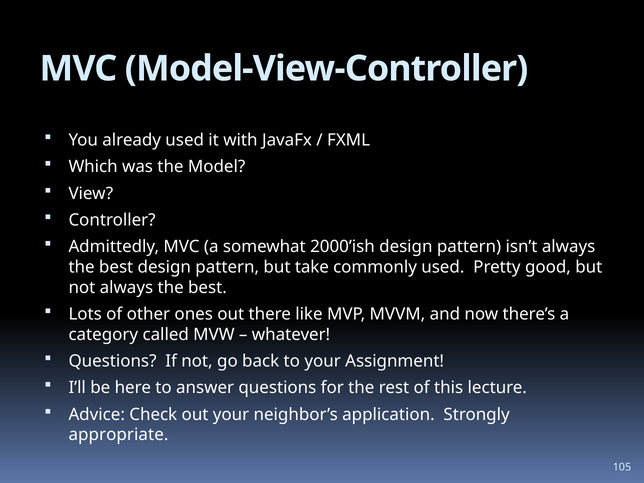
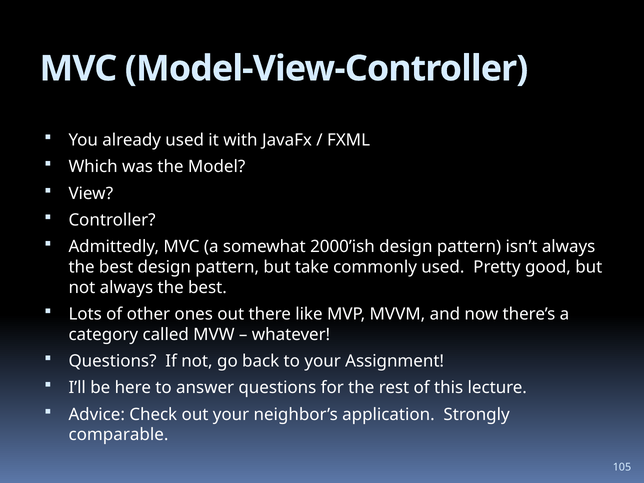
appropriate: appropriate -> comparable (118, 435)
